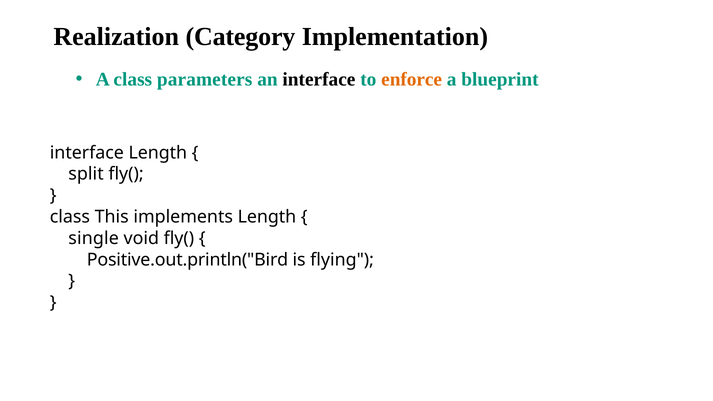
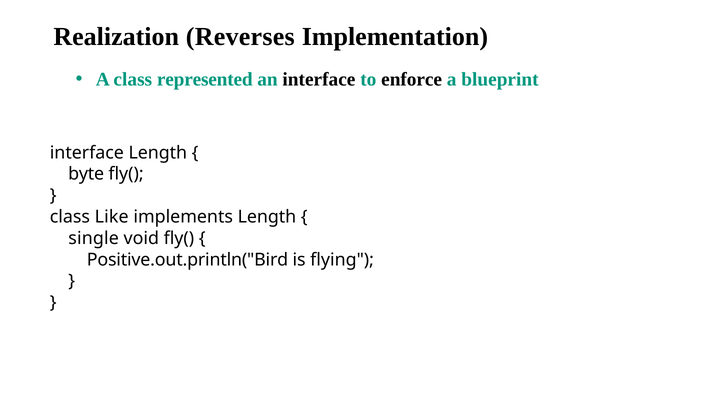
Category: Category -> Reverses (240, 37)
parameters: parameters -> represented (205, 79)
enforce colour: orange -> black (412, 79)
split: split -> byte (86, 174)
This: This -> Like (112, 217)
